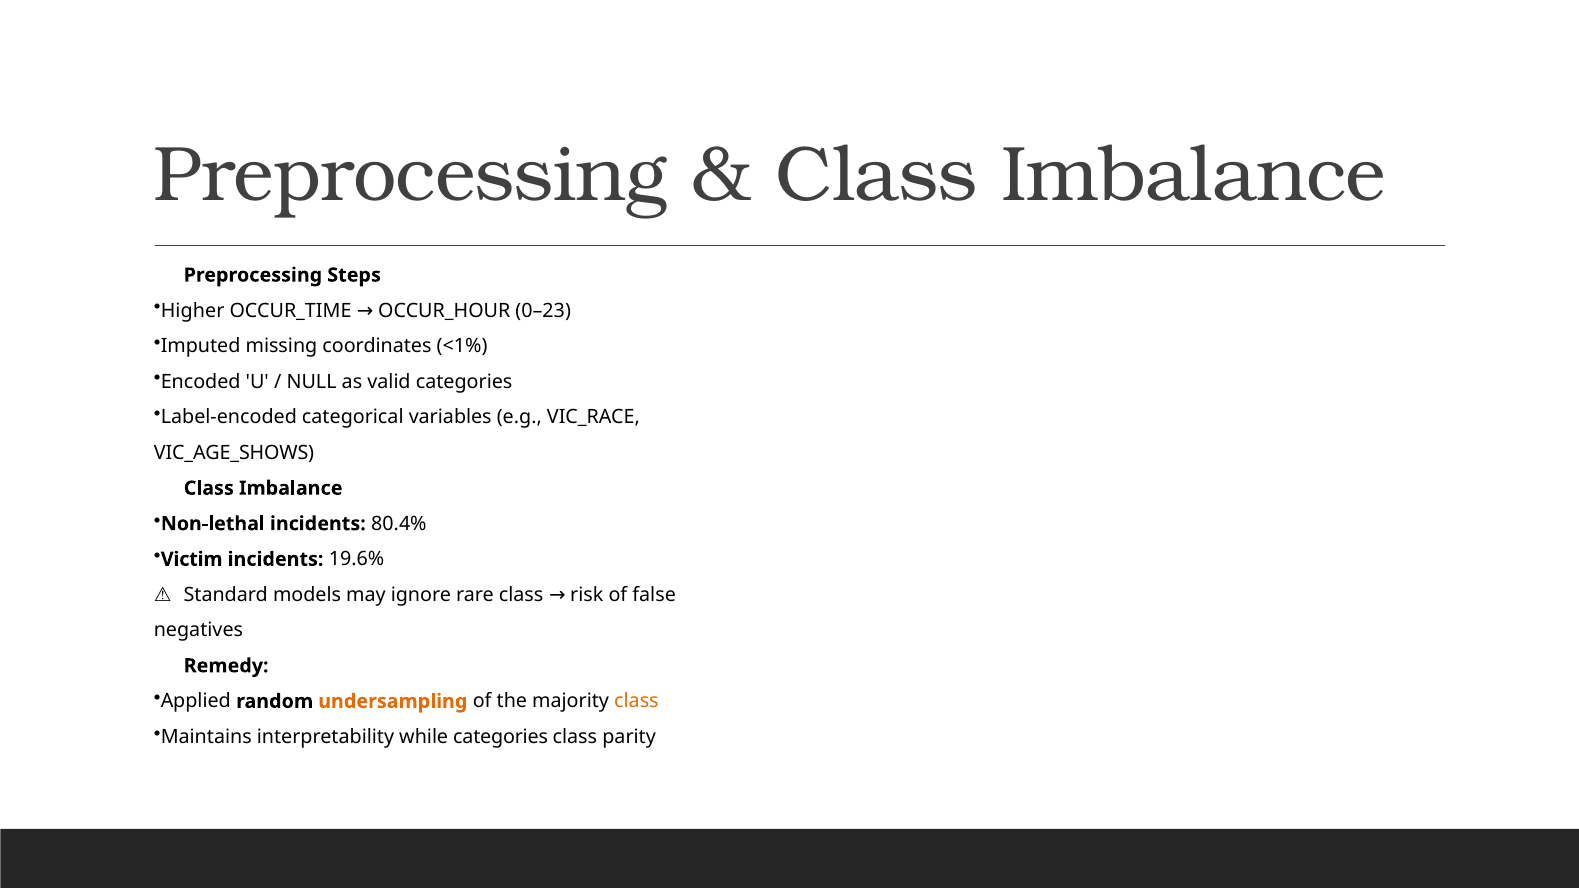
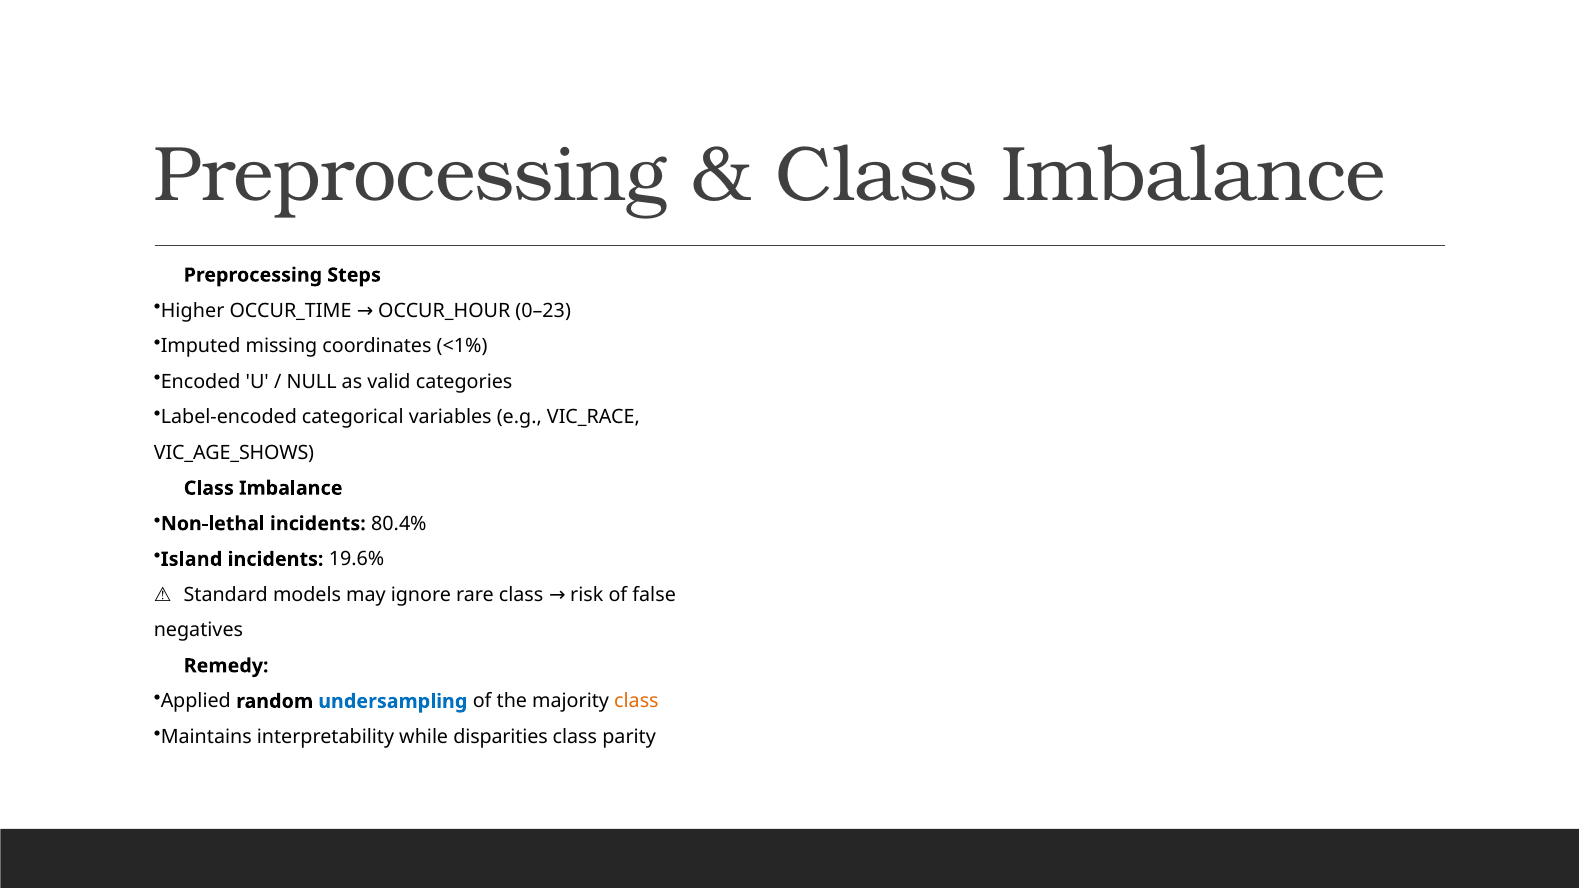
Victim: Victim -> Island (192, 559)
undersampling colour: orange -> blue (393, 701)
while categories: categories -> disparities (501, 737)
